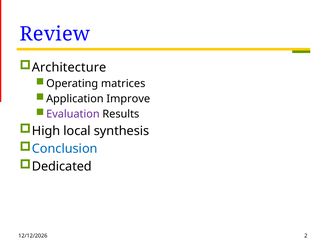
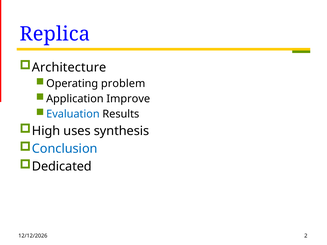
Review: Review -> Replica (55, 34)
matrices: matrices -> problem (123, 84)
Evaluation colour: purple -> blue (73, 114)
local: local -> uses (77, 131)
